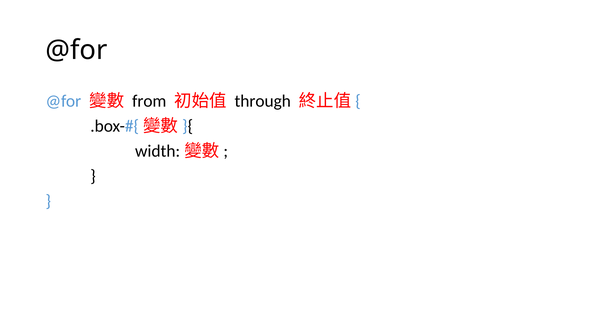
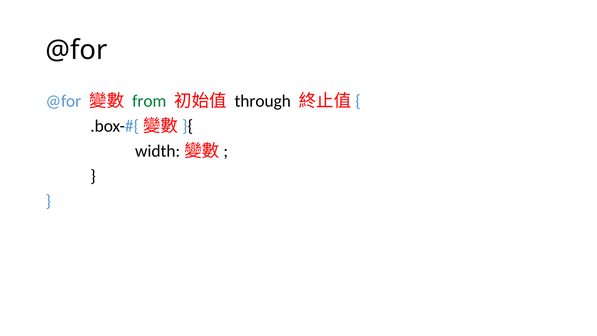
from colour: black -> green (149, 101)
